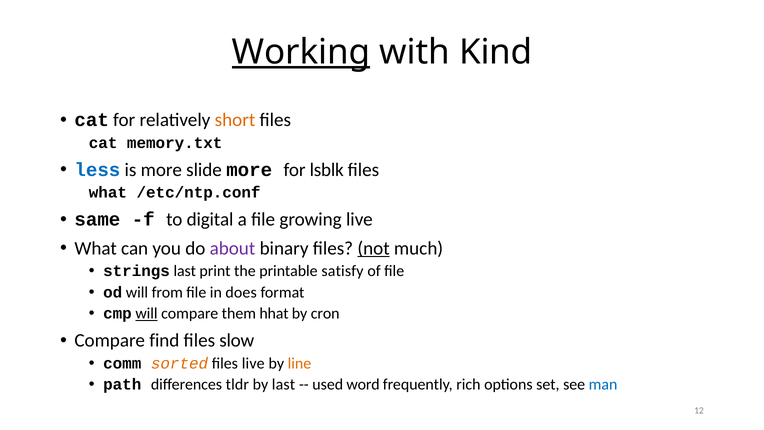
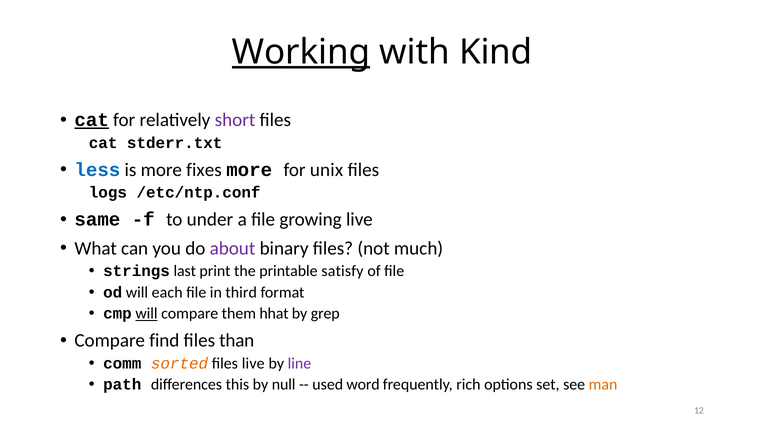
cat underline: none -> present (92, 120)
short colour: orange -> purple (235, 120)
memory.txt: memory.txt -> stderr.txt (175, 143)
slide: slide -> fixes (204, 170)
lsblk: lsblk -> unix (327, 170)
what: what -> logs (108, 193)
digital: digital -> under (210, 220)
not underline: present -> none (374, 248)
from: from -> each (167, 292)
does: does -> third (241, 292)
cron: cron -> grep (325, 313)
slow: slow -> than (237, 340)
line colour: orange -> purple (299, 363)
tldr: tldr -> this (237, 384)
by last: last -> null (284, 384)
man colour: blue -> orange (603, 384)
